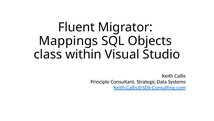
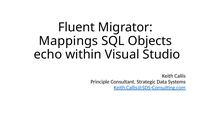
class: class -> echo (48, 54)
